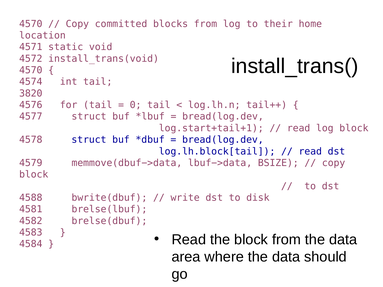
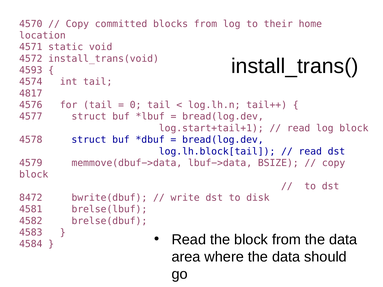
4570: 4570 -> 4593 (31, 70)
3820: 3820 -> 4817 (31, 93)
4588: 4588 -> 8472 (31, 198)
